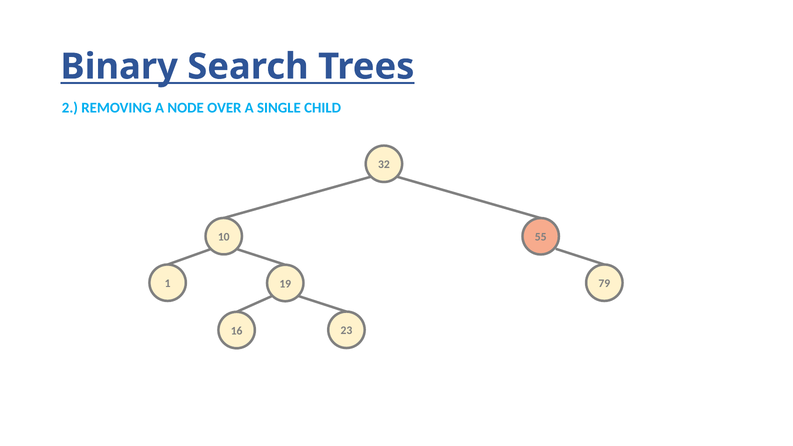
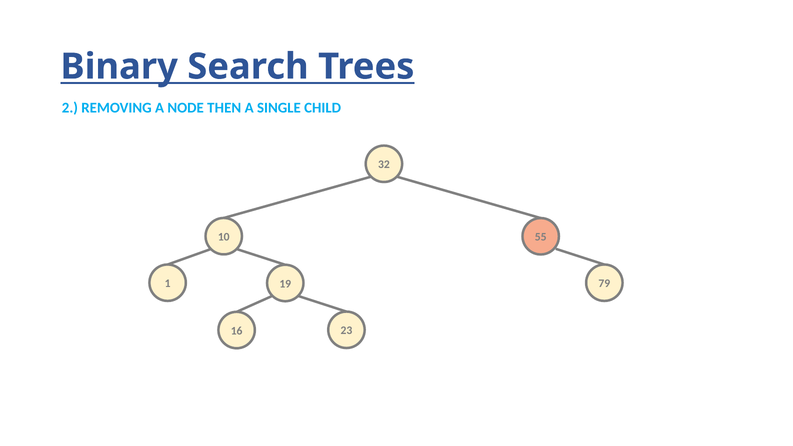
OVER: OVER -> THEN (224, 108)
